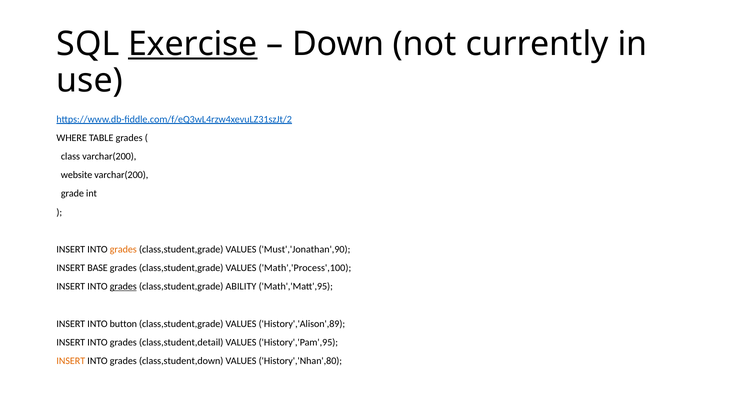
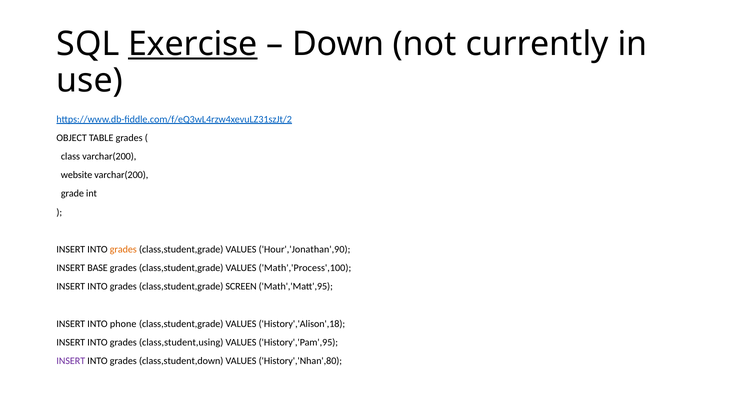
WHERE: WHERE -> OBJECT (72, 138)
Must','Jonathan',90: Must','Jonathan',90 -> Hour','Jonathan',90 (304, 249)
grades underline: present -> none (123, 286)
ABILITY: ABILITY -> SCREEN (241, 286)
button: button -> phone (123, 324)
History','Alison',89: History','Alison',89 -> History','Alison',18 (302, 324)
class,student,detail: class,student,detail -> class,student,using (181, 342)
INSERT colour: orange -> purple (71, 361)
